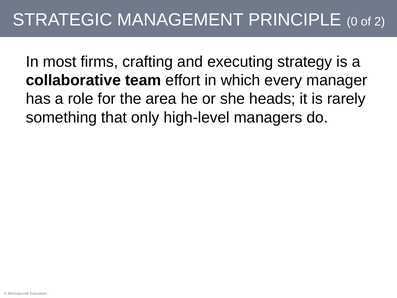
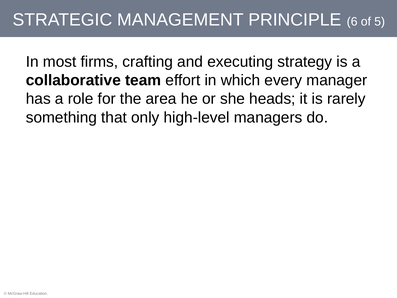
0: 0 -> 6 (352, 22)
2: 2 -> 5 (380, 22)
